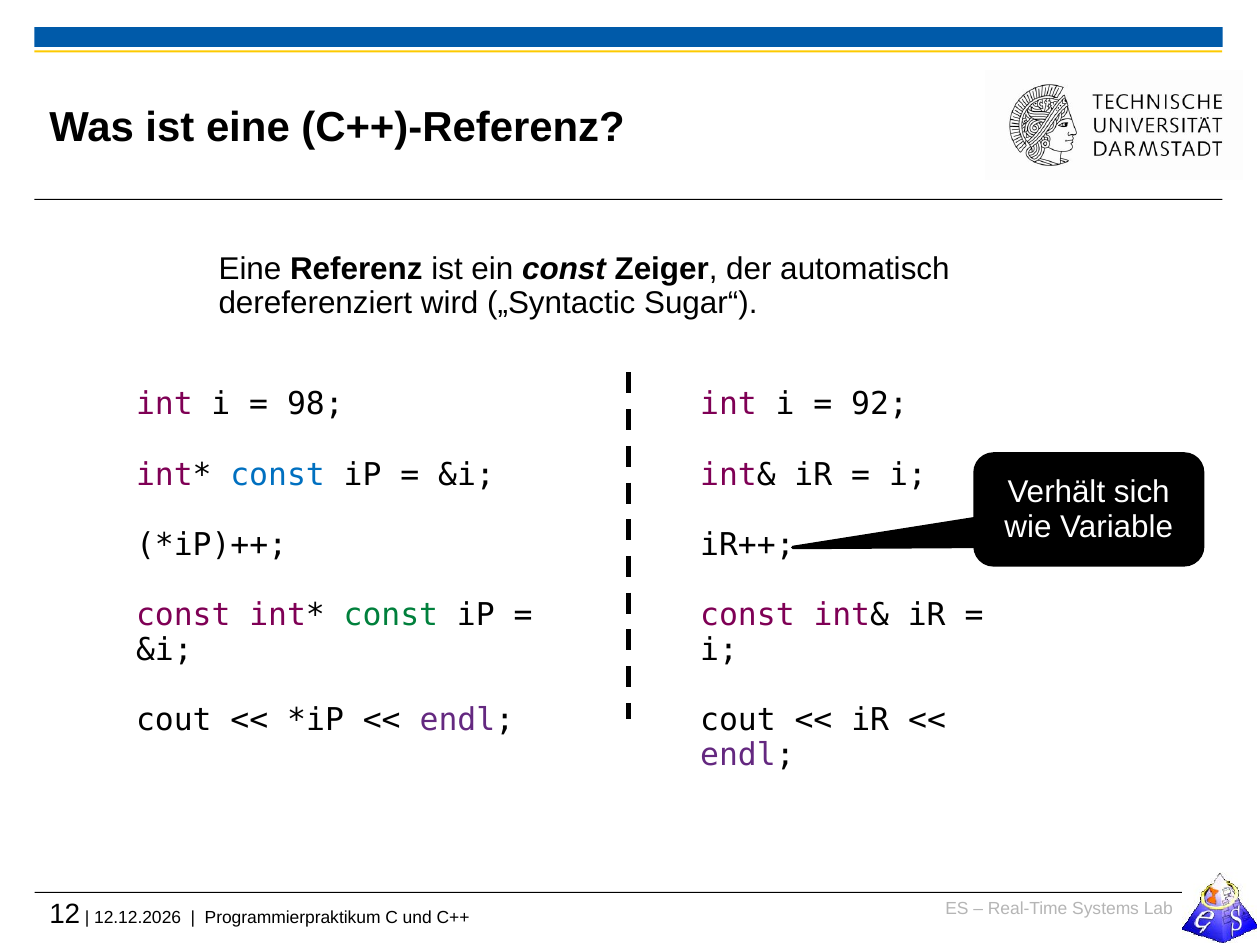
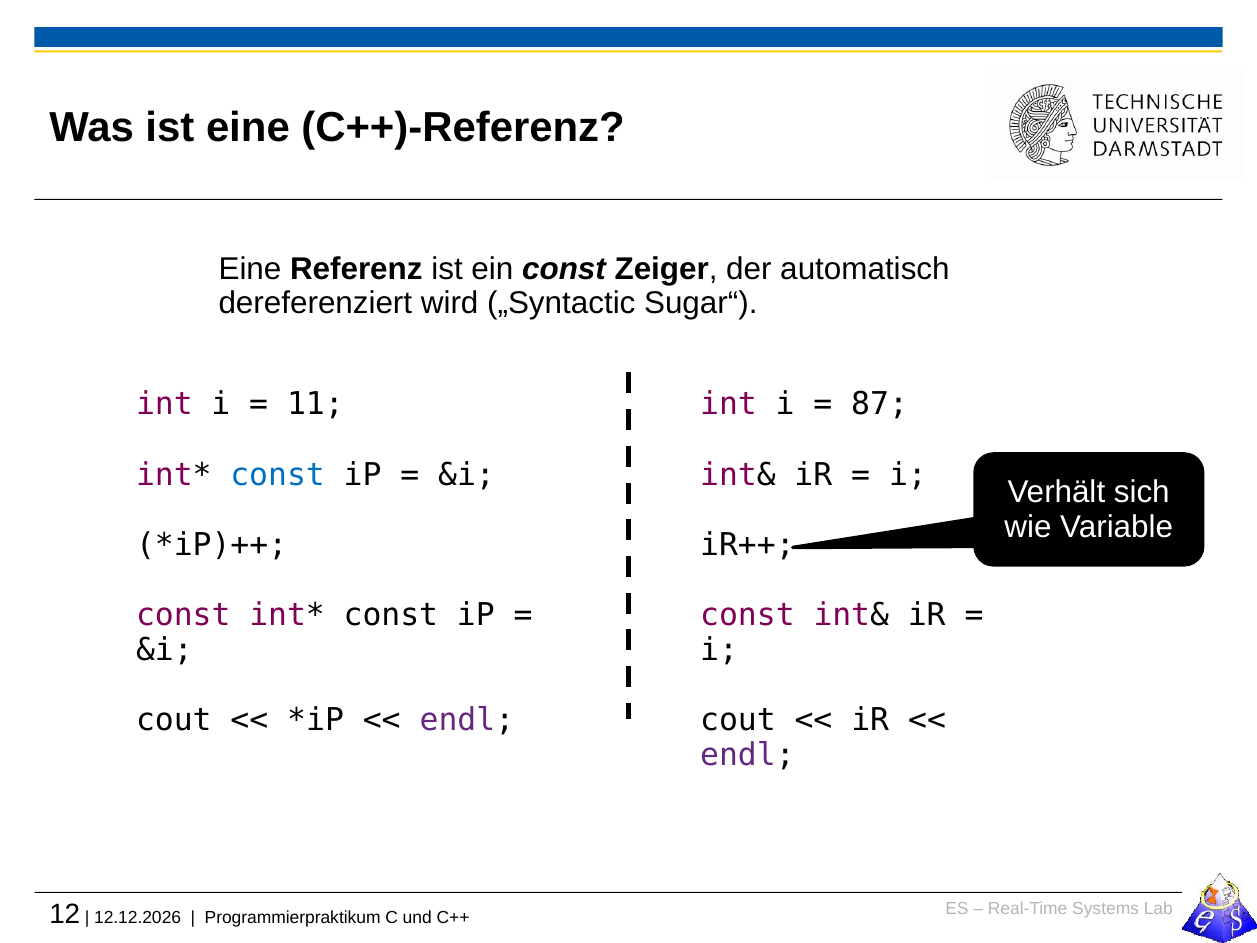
98: 98 -> 11 (315, 404)
92: 92 -> 87 (880, 404)
const colour: green -> black (391, 615)
